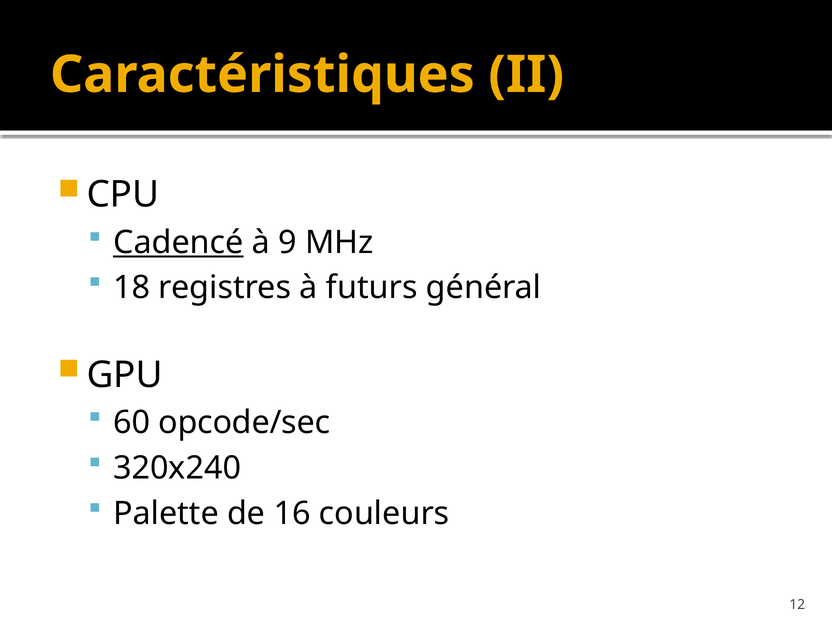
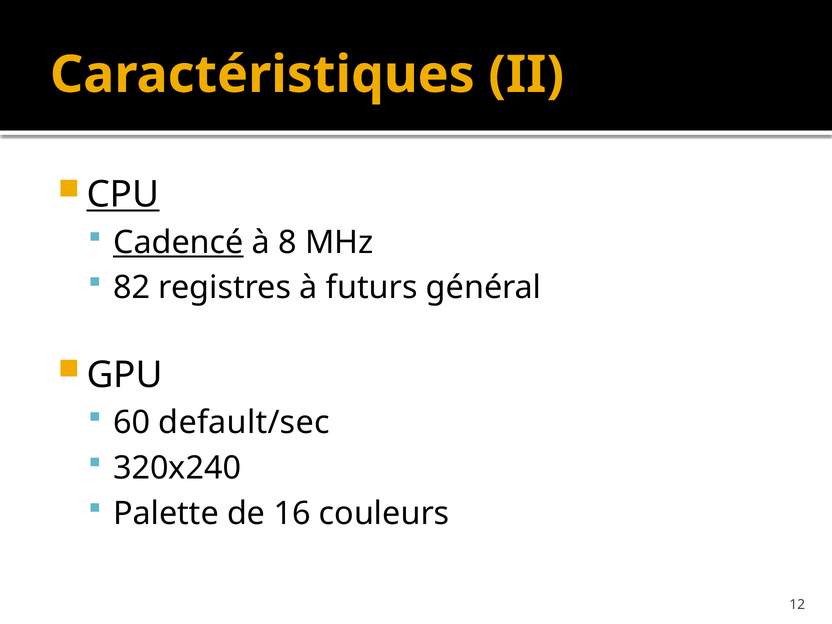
CPU underline: none -> present (123, 195)
9: 9 -> 8 (288, 242)
18: 18 -> 82 (132, 288)
opcode/sec: opcode/sec -> default/sec (244, 423)
